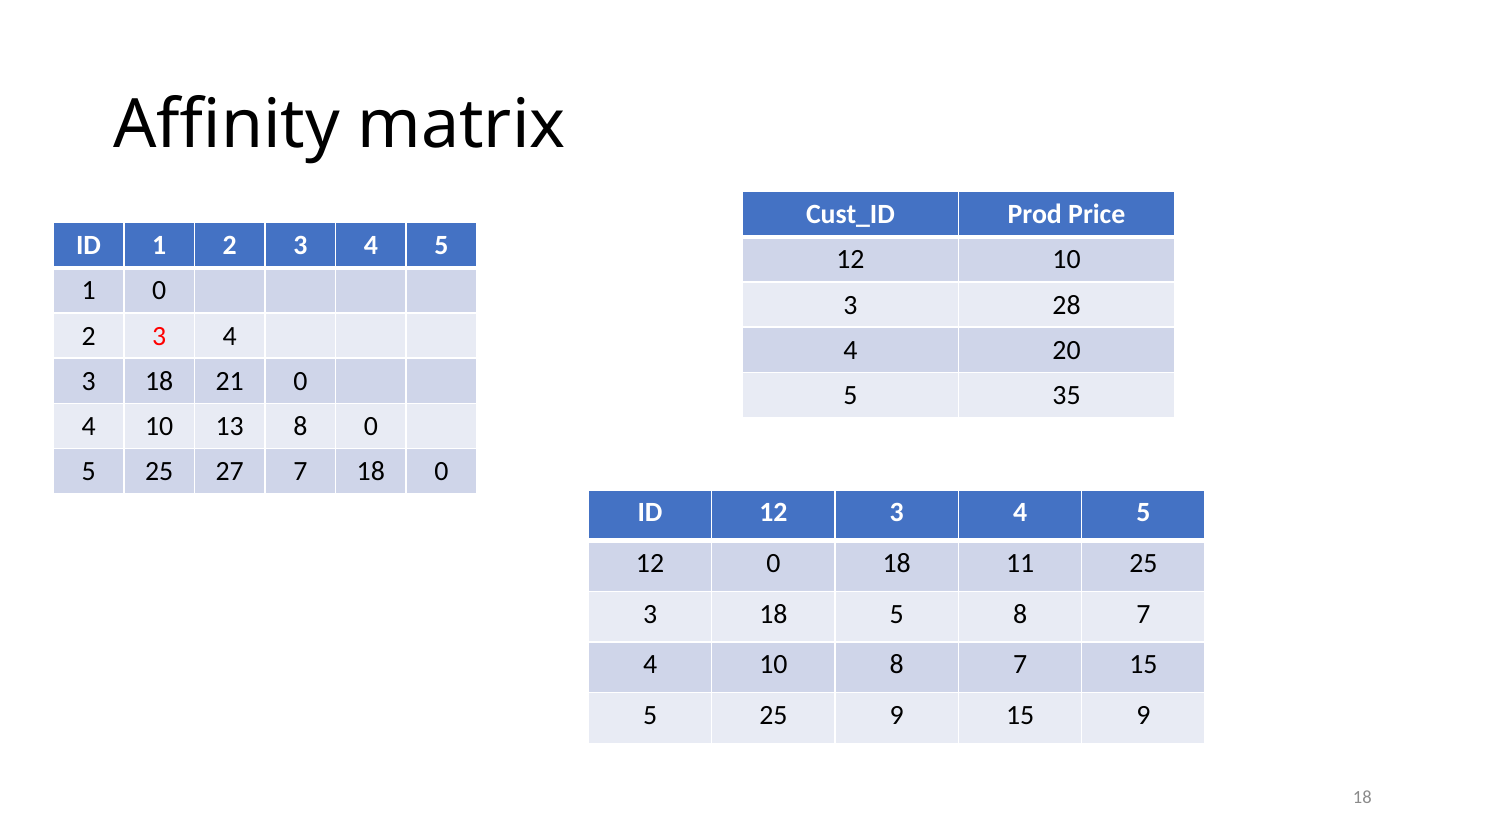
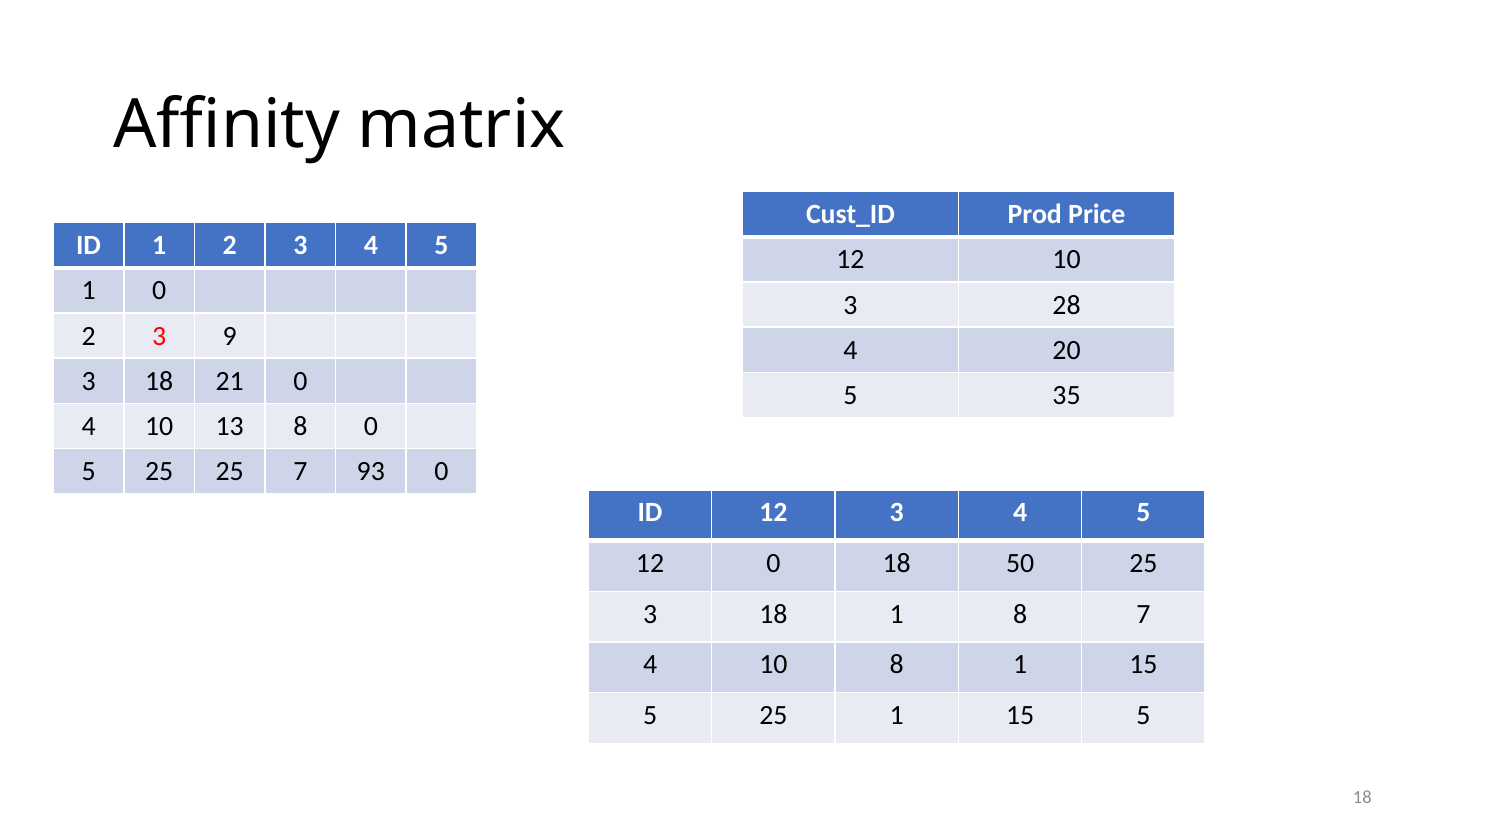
4: 4 -> 9 (230, 336)
25 27: 27 -> 25 (230, 471)
7 18: 18 -> 93 (371, 471)
11: 11 -> 50 (1020, 564)
18 5: 5 -> 1 (897, 614)
10 8 7: 7 -> 1 (1020, 665)
25 9: 9 -> 1 (897, 716)
9: 9 -> 5 (1143, 716)
